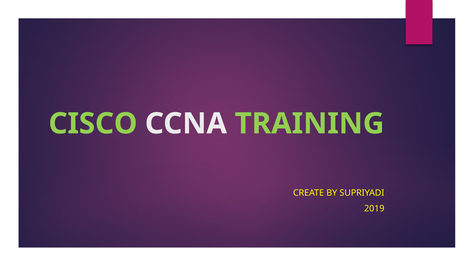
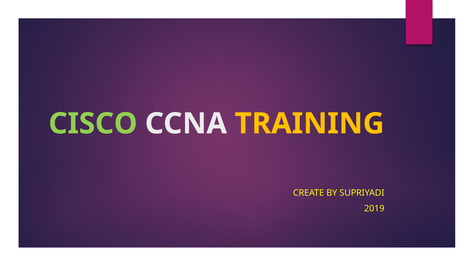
TRAINING colour: light green -> yellow (309, 124)
